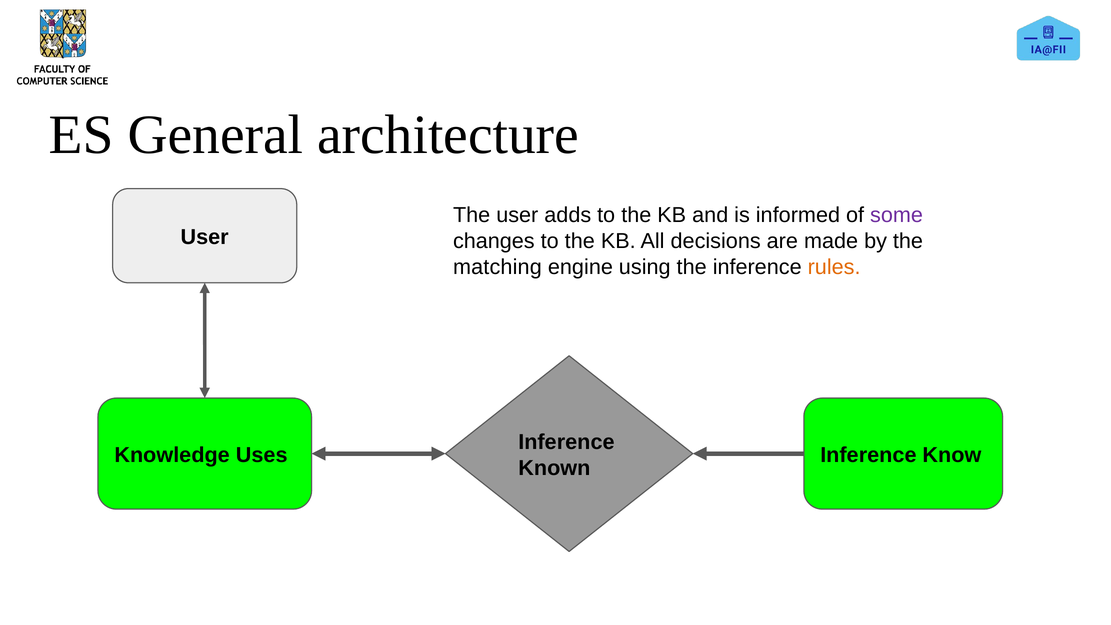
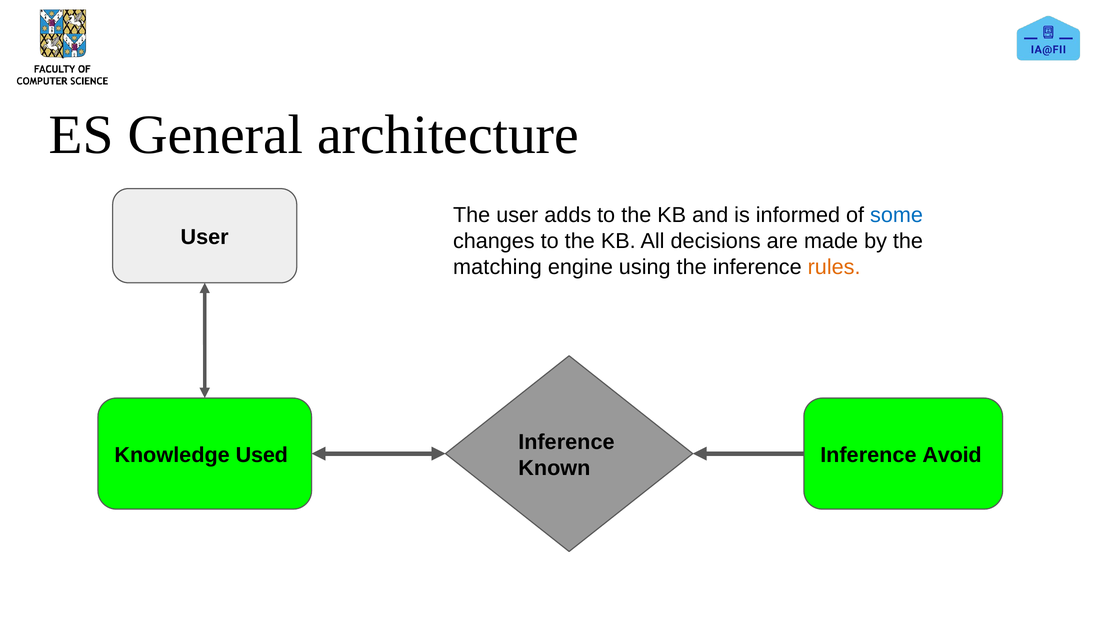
some colour: purple -> blue (897, 215)
Uses: Uses -> Used (262, 455)
Know: Know -> Avoid (952, 455)
